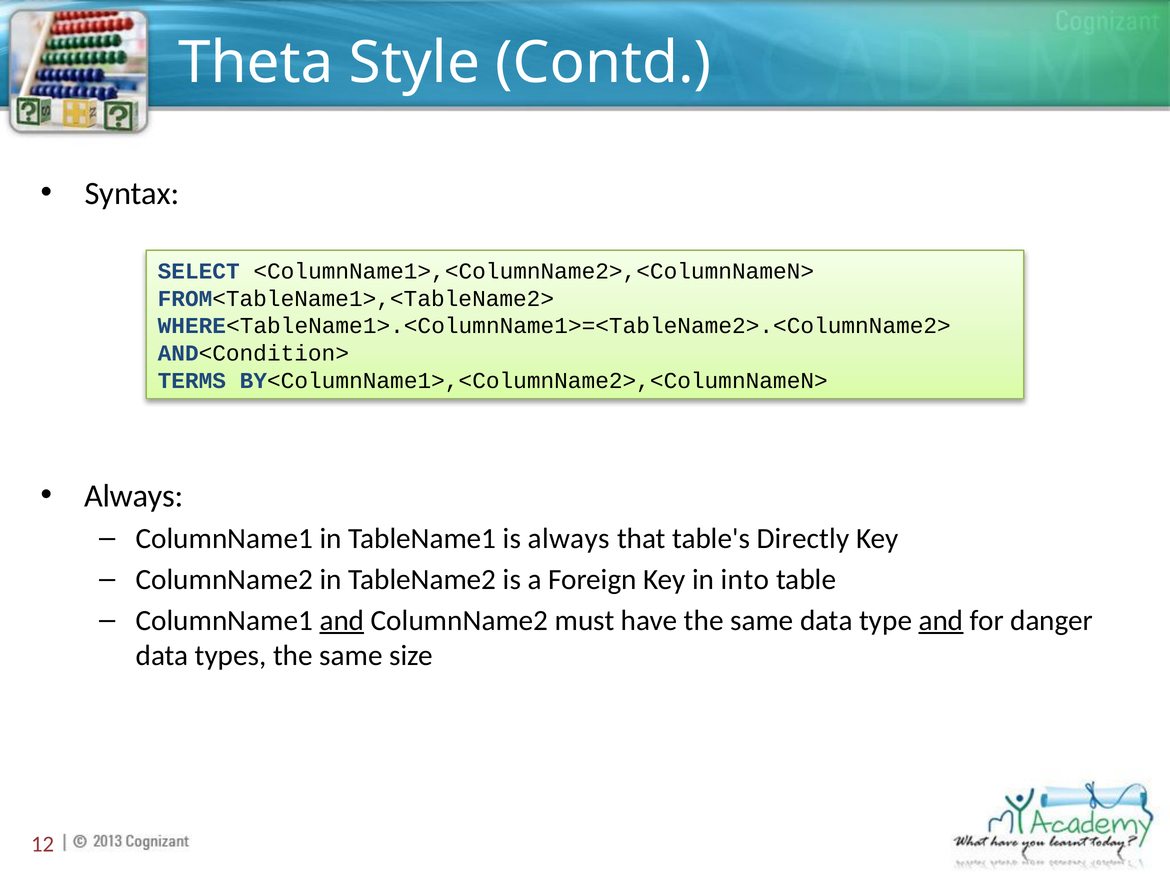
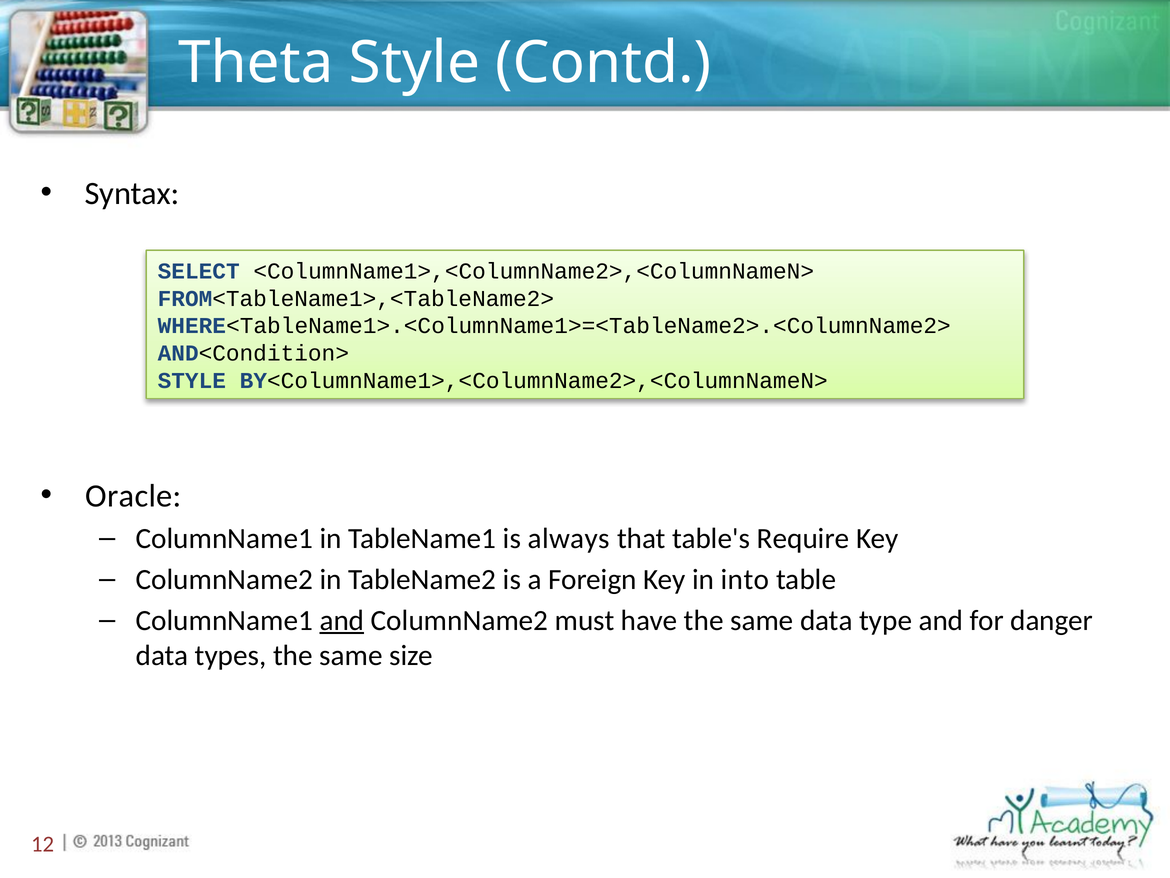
TERMS: TERMS -> STYLE (192, 380)
Always: Always -> Oracle (133, 496)
Directly: Directly -> Require (803, 538)
and underline: present -> none (941, 620)
